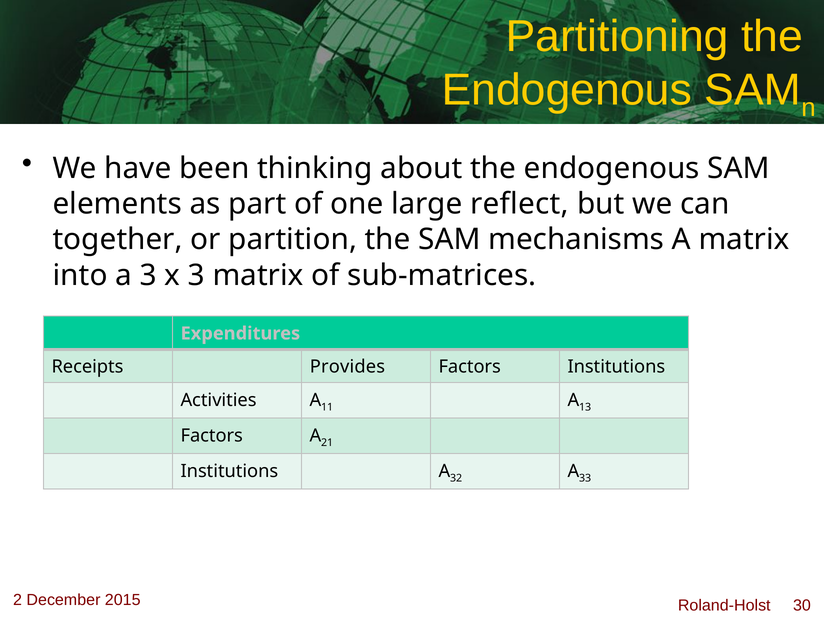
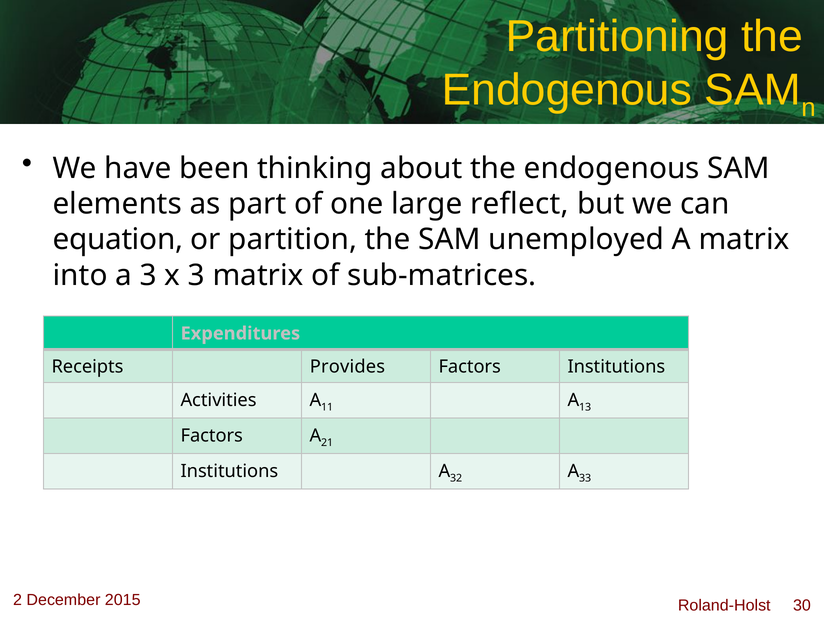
together: together -> equation (118, 240)
mechanisms: mechanisms -> unemployed (576, 240)
